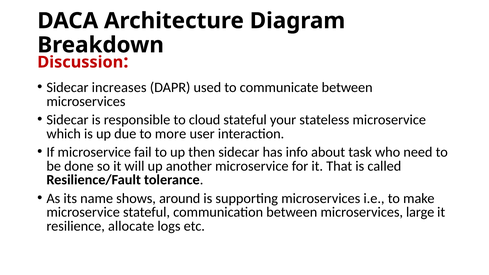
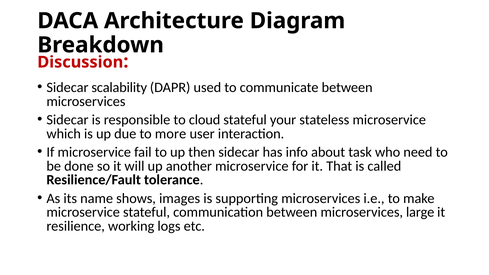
increases: increases -> scalability (119, 88)
around: around -> images (180, 198)
allocate: allocate -> working (131, 226)
